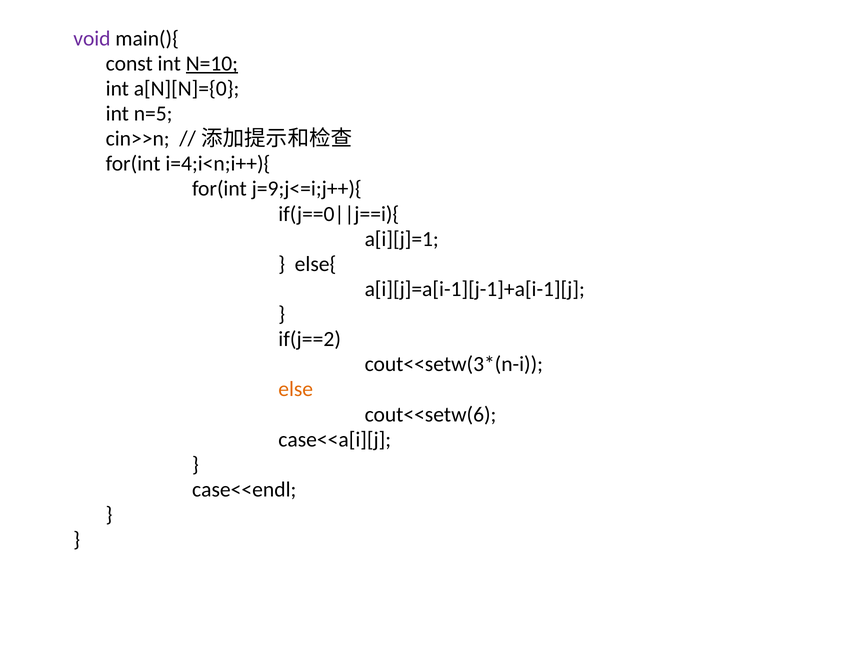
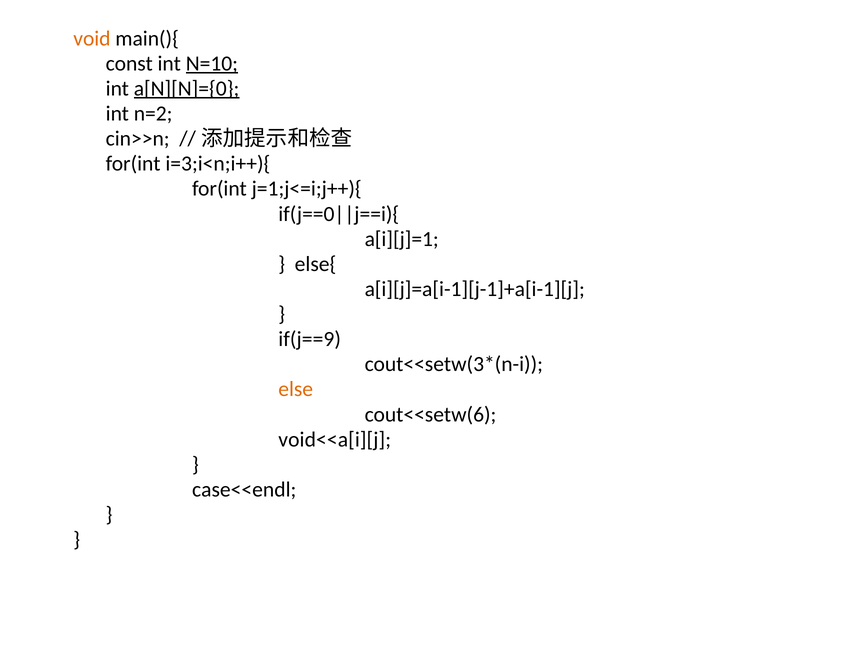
void colour: purple -> orange (92, 38)
a[N][N]={0 underline: none -> present (187, 88)
n=5: n=5 -> n=2 (153, 113)
i=4;i<n;i++){: i=4;i<n;i++){ -> i=3;i<n;i++){ (218, 164)
j=9;j<=i;j++){: j=9;j<=i;j++){ -> j=1;j<=i;j++){ (307, 189)
if(j==2: if(j==2 -> if(j==9 (310, 339)
case<<a[i][j: case<<a[i][j -> void<<a[i][j (335, 439)
